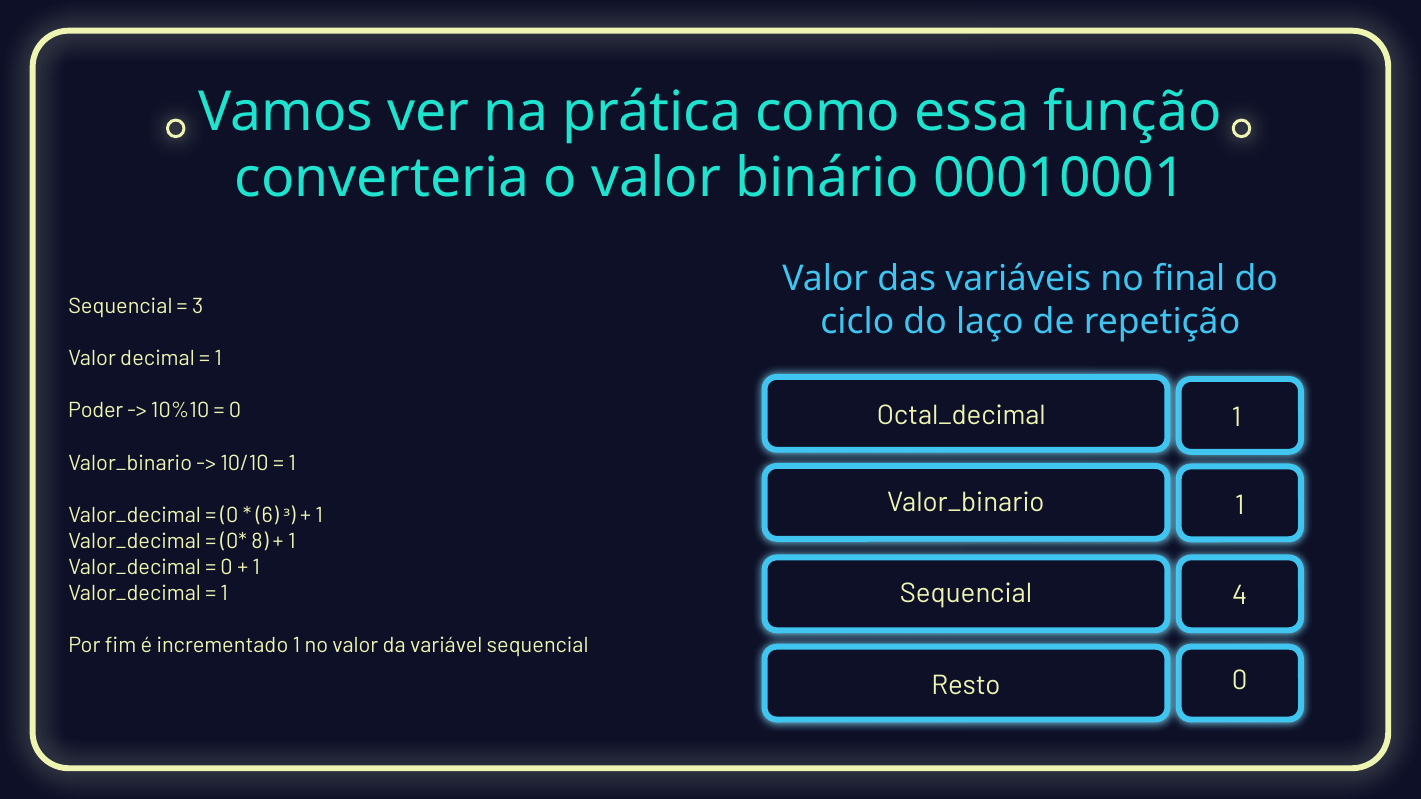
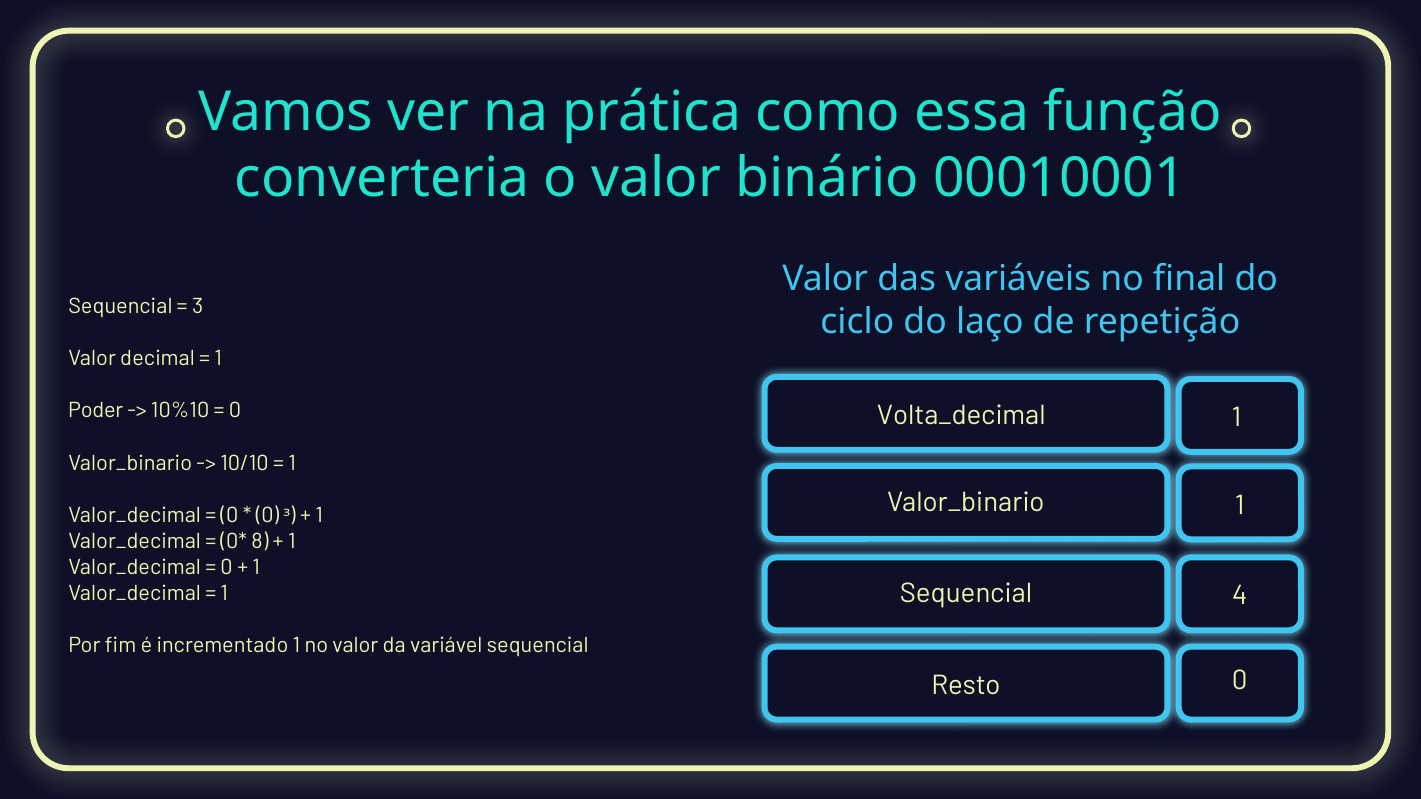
Octal_decimal: Octal_decimal -> Volta_decimal (961, 415)
6: 6 -> 0 (267, 515)
